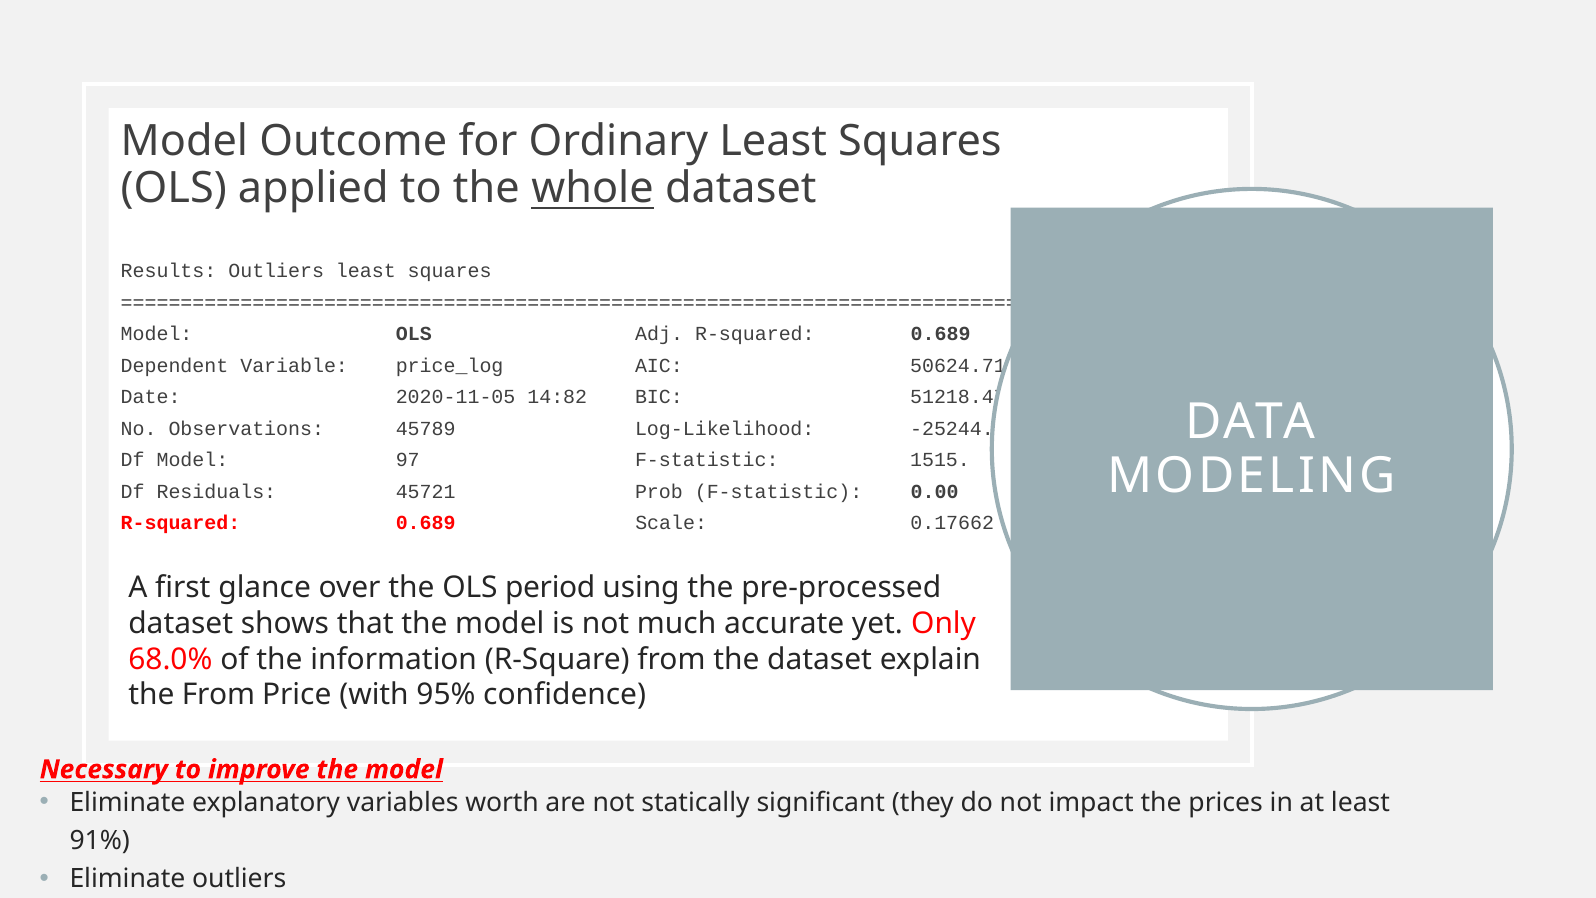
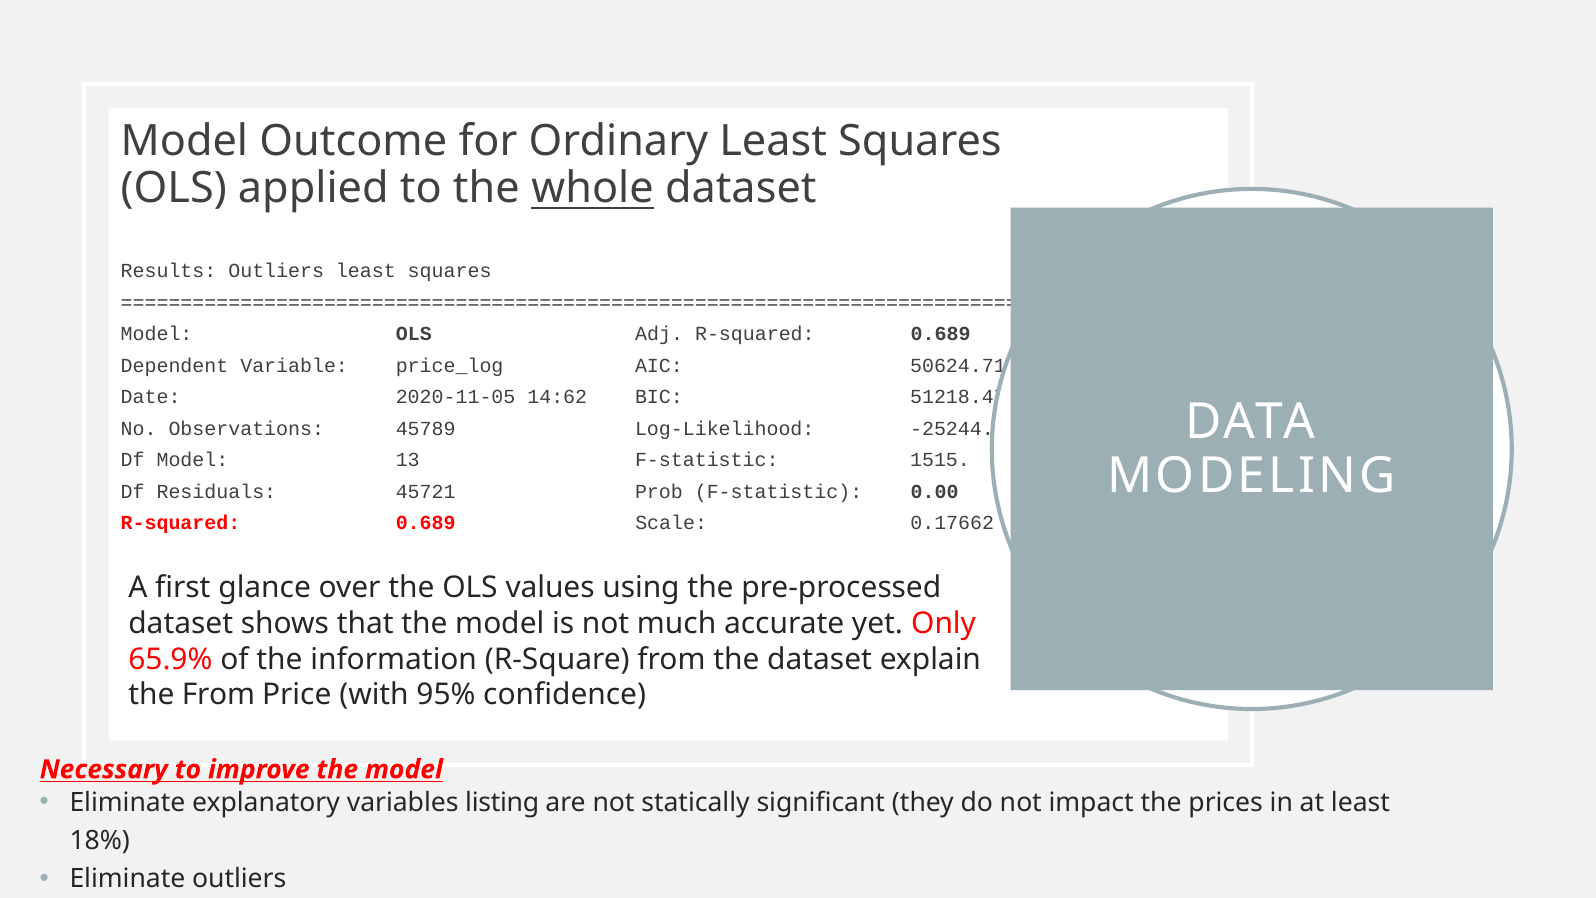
14:82: 14:82 -> 14:62 (557, 397)
97: 97 -> 13 (408, 460)
period: period -> values (550, 587)
68.0%: 68.0% -> 65.9% (170, 659)
worth: worth -> listing (502, 802)
91%: 91% -> 18% (100, 841)
